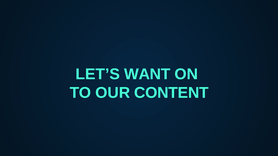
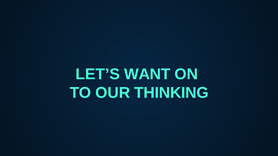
CONTENT: CONTENT -> THINKING (171, 93)
